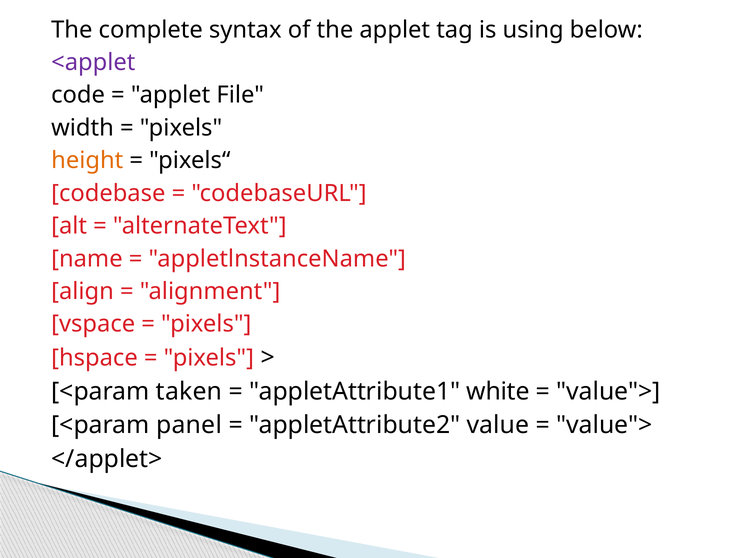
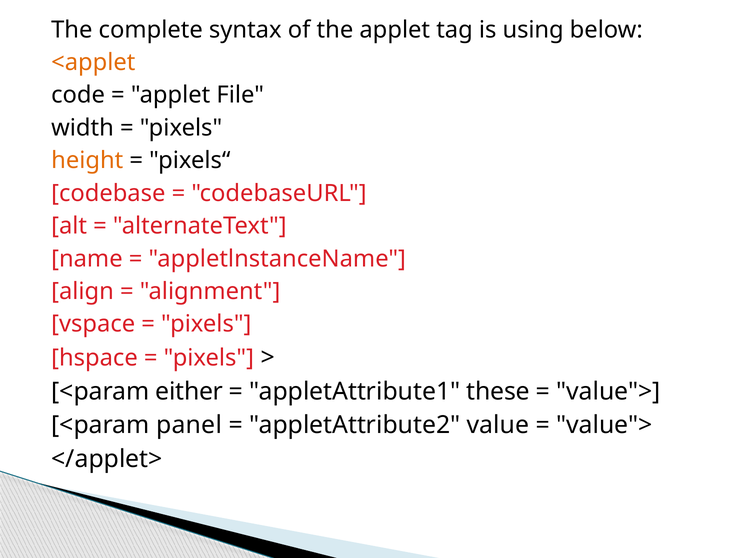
<applet colour: purple -> orange (93, 62)
taken: taken -> either (189, 391)
white: white -> these (498, 391)
